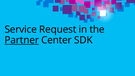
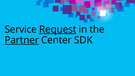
Request underline: none -> present (58, 29)
